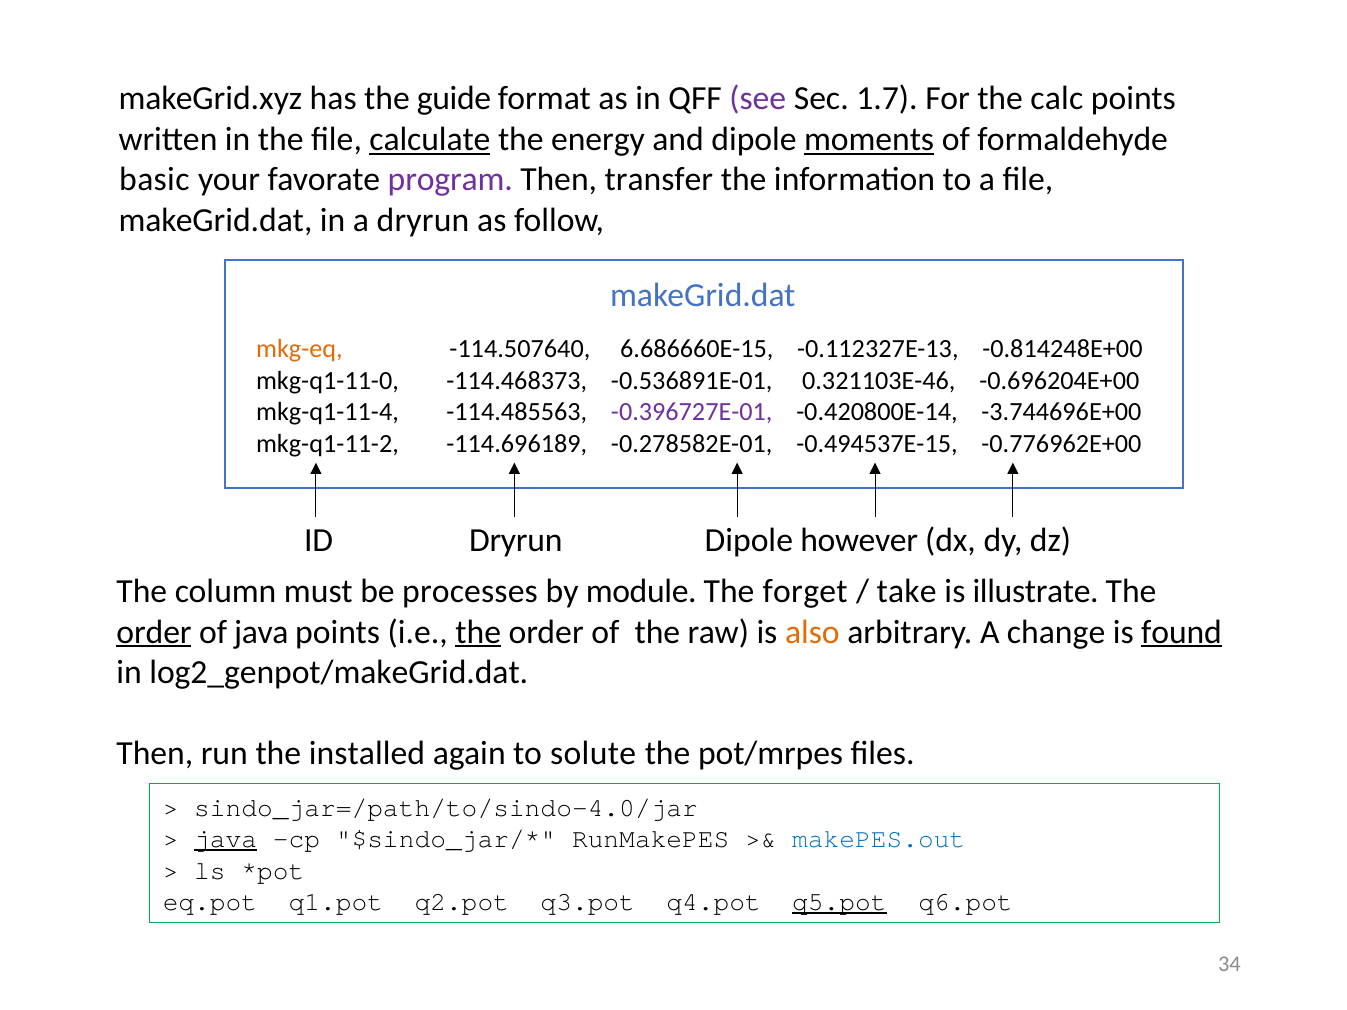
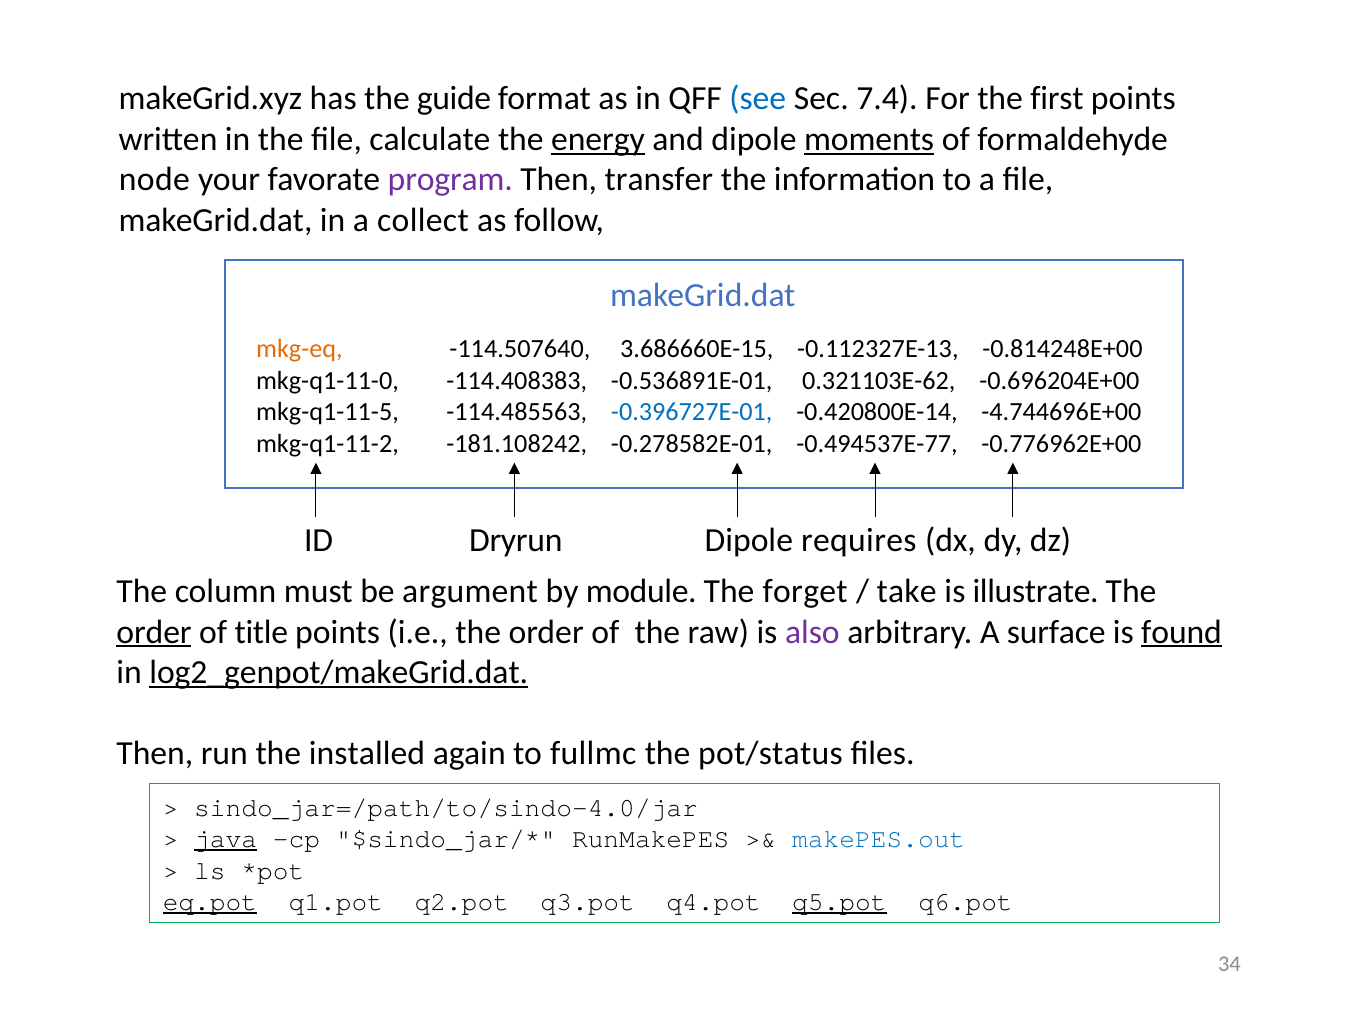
see colour: purple -> blue (758, 99)
1.7: 1.7 -> 7.4 (887, 99)
calc: calc -> first (1057, 99)
calculate underline: present -> none (430, 139)
energy underline: none -> present (598, 139)
basic: basic -> node (154, 180)
a dryrun: dryrun -> collect (423, 220)
6.686660E-15: 6.686660E-15 -> 3.686660E-15 (697, 349)
-114.468373: -114.468373 -> -114.408383 (517, 381)
0.321103E-46: 0.321103E-46 -> 0.321103E-62 (879, 381)
mkg-q1-11-4: mkg-q1-11-4 -> mkg-q1-11-5 (327, 412)
-0.396727E-01 colour: purple -> blue (692, 412)
-3.744696E+00: -3.744696E+00 -> -4.744696E+00 (1061, 412)
-114.696189: -114.696189 -> -181.108242 (517, 444)
-0.494537E-15: -0.494537E-15 -> -0.494537E-77 (877, 444)
however: however -> requires (859, 541)
processes: processes -> argument (470, 592)
of java: java -> title (261, 632)
the underline: present -> none (478, 632)
also colour: orange -> purple (812, 632)
change: change -> surface (1056, 632)
log2_genpot/makeGrid.dat underline: none -> present (339, 673)
solute: solute -> fullmc (593, 753)
pot/mrpes: pot/mrpes -> pot/status (770, 753)
eq.pot underline: none -> present (210, 902)
